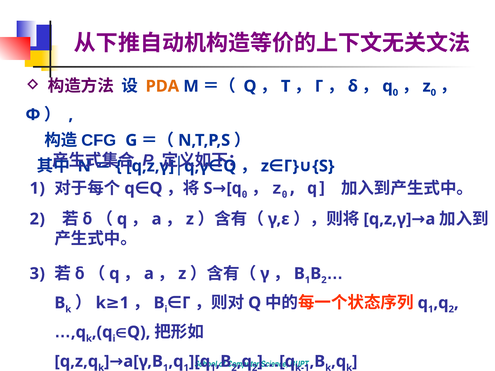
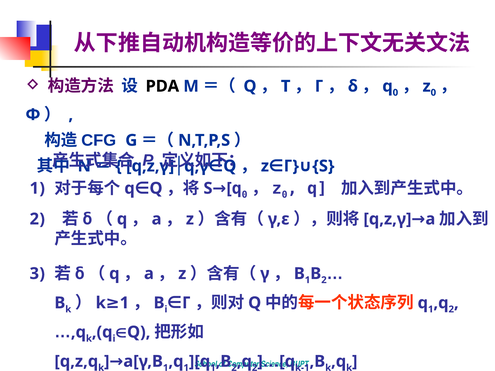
PDA colour: orange -> black (162, 86)
